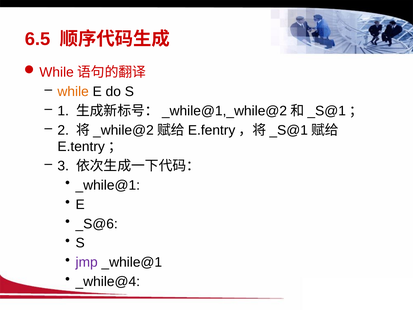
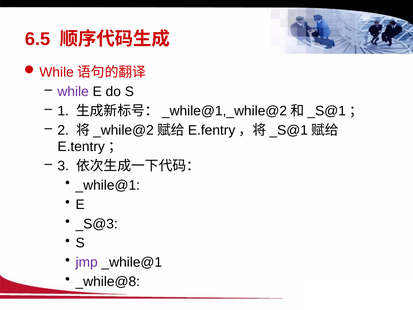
while colour: orange -> purple (73, 92)
_S@6: _S@6 -> _S@3 (97, 224)
_while@4: _while@4 -> _while@8 (108, 281)
